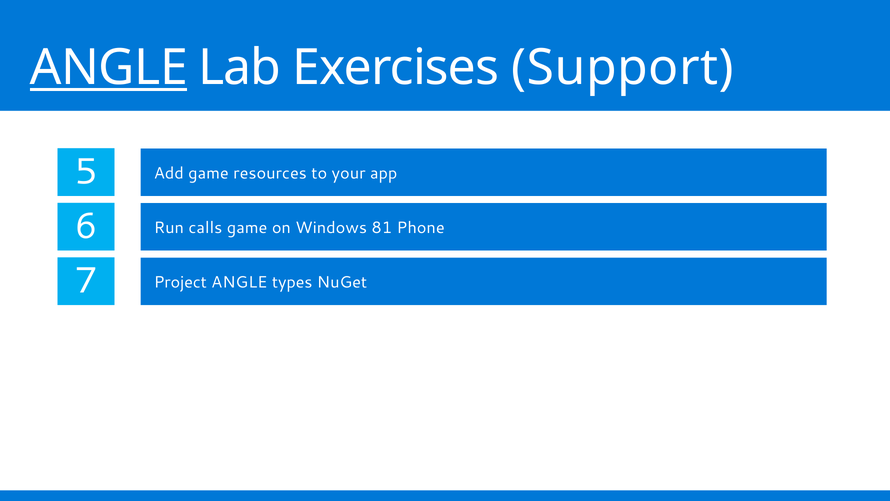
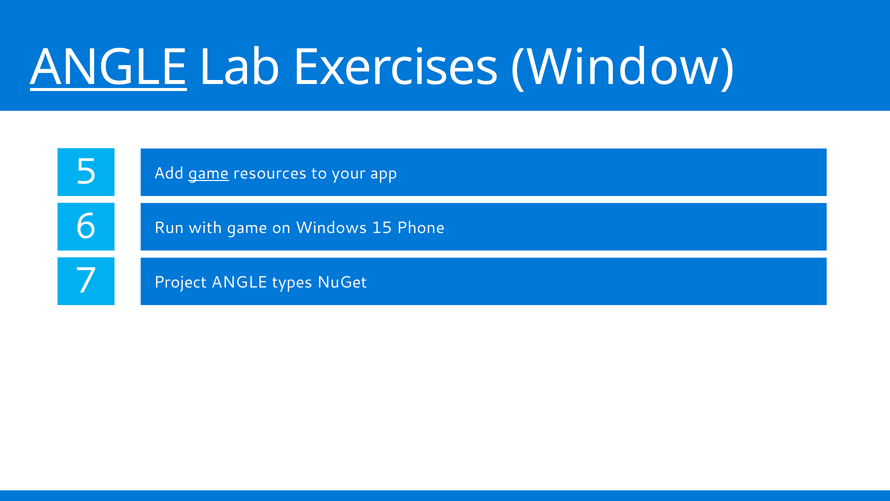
Support: Support -> Window (623, 68)
game underline: none -> present (209, 173)
calls: calls -> with (205, 228)
81: 81 -> 15 (382, 228)
